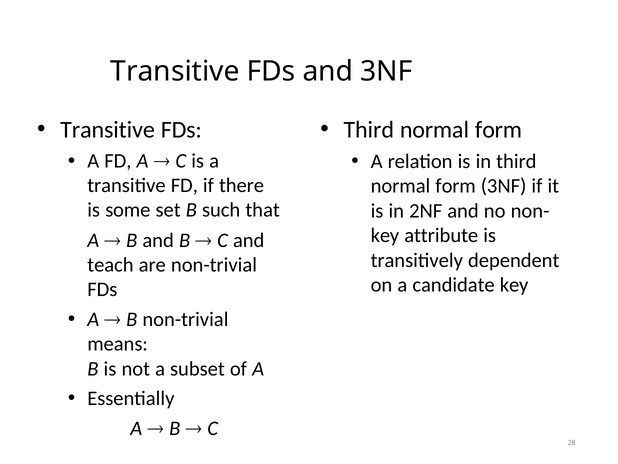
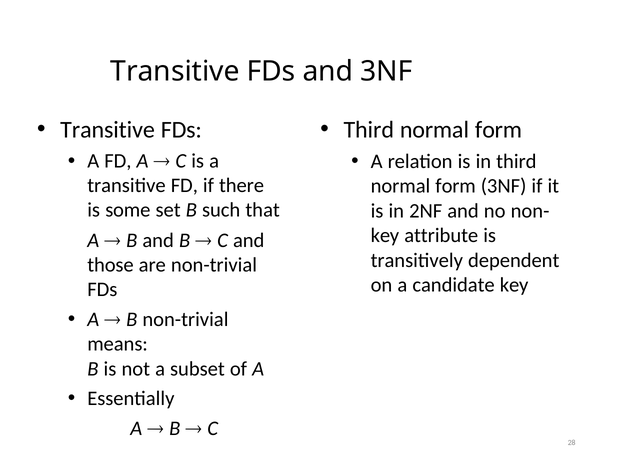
teach: teach -> those (110, 265)
